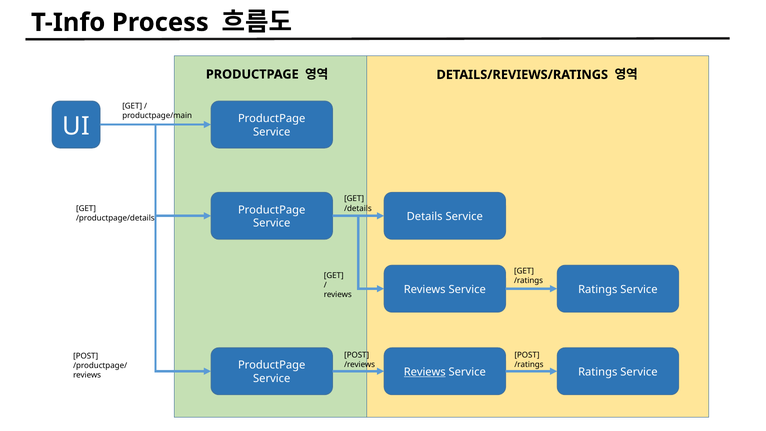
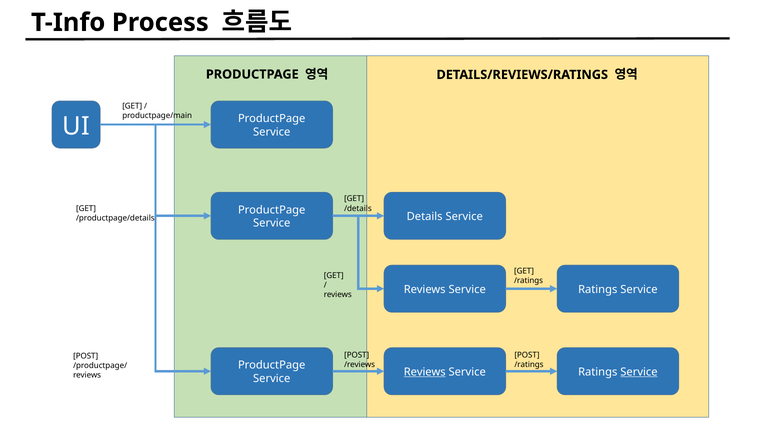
Service underline: none -> present (639, 372)
